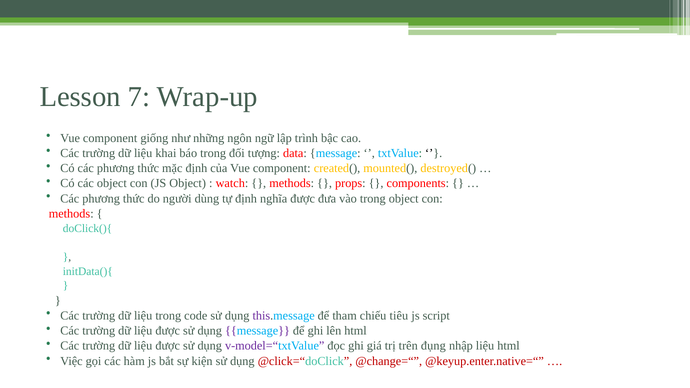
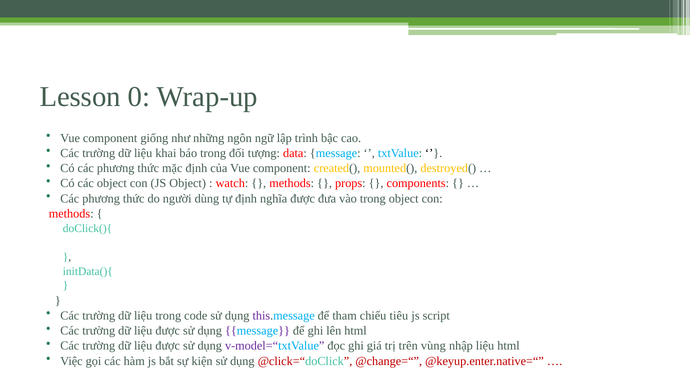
7: 7 -> 0 (139, 97)
đụng: đụng -> vùng (433, 346)
